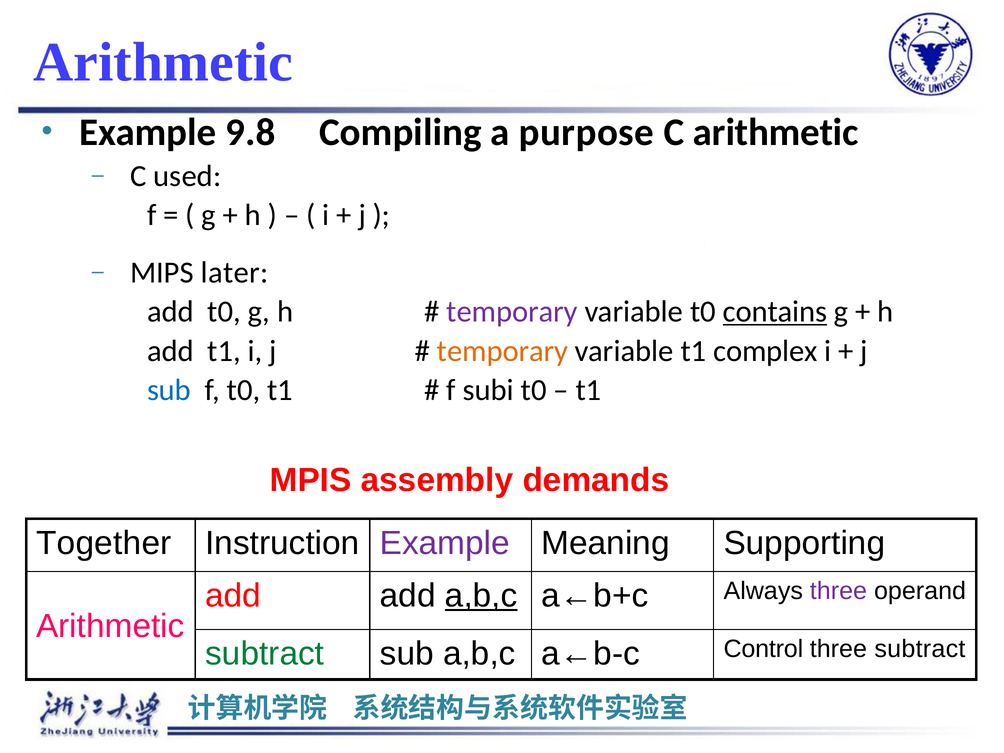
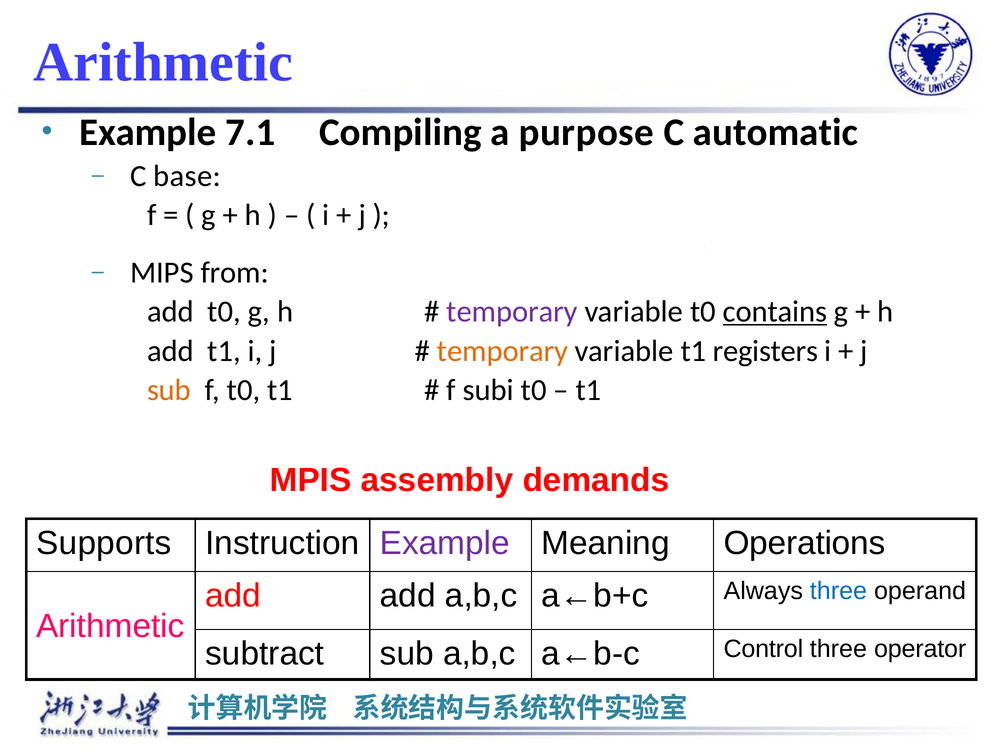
9.8: 9.8 -> 7.1 (250, 132)
C arithmetic: arithmetic -> automatic (776, 132)
used: used -> base (187, 176)
later: later -> from (235, 272)
complex: complex -> registers (766, 351)
sub colour: blue -> orange (169, 390)
Together: Together -> Supports (104, 543)
Supporting: Supporting -> Operations (804, 543)
a,b,c underline: present -> none (481, 596)
three colour: purple -> blue (838, 591)
subtract colour: green -> black (265, 654)
three subtract: subtract -> operator (920, 649)
